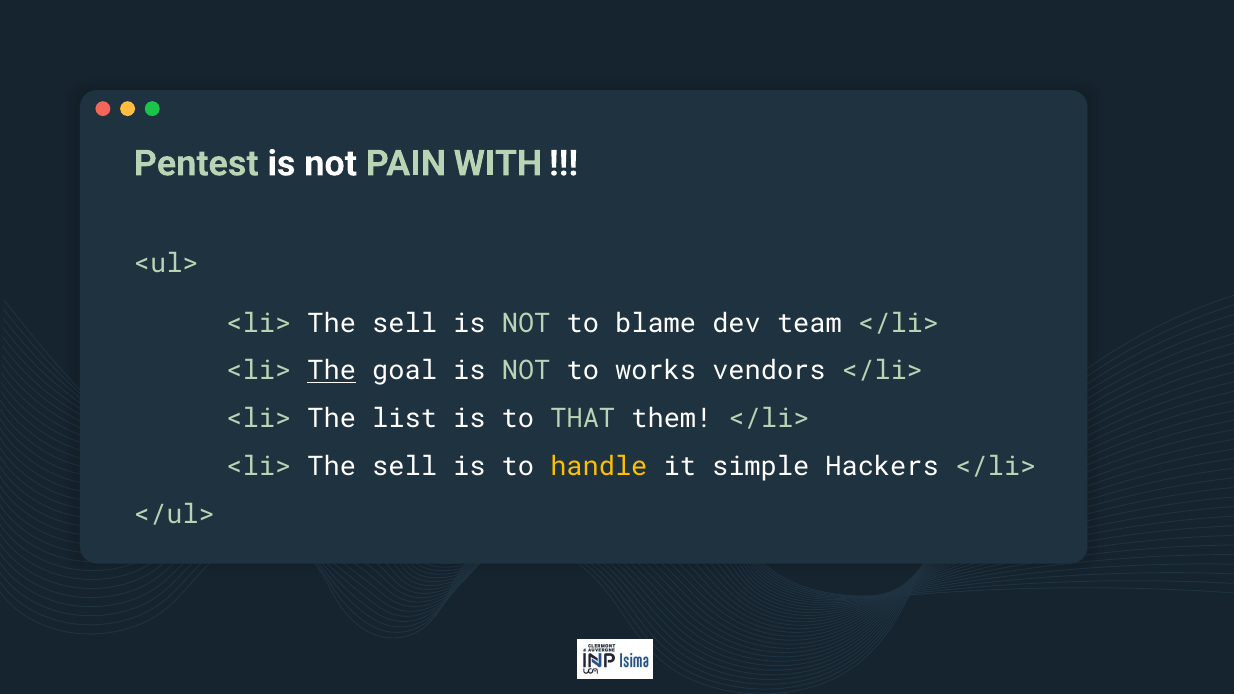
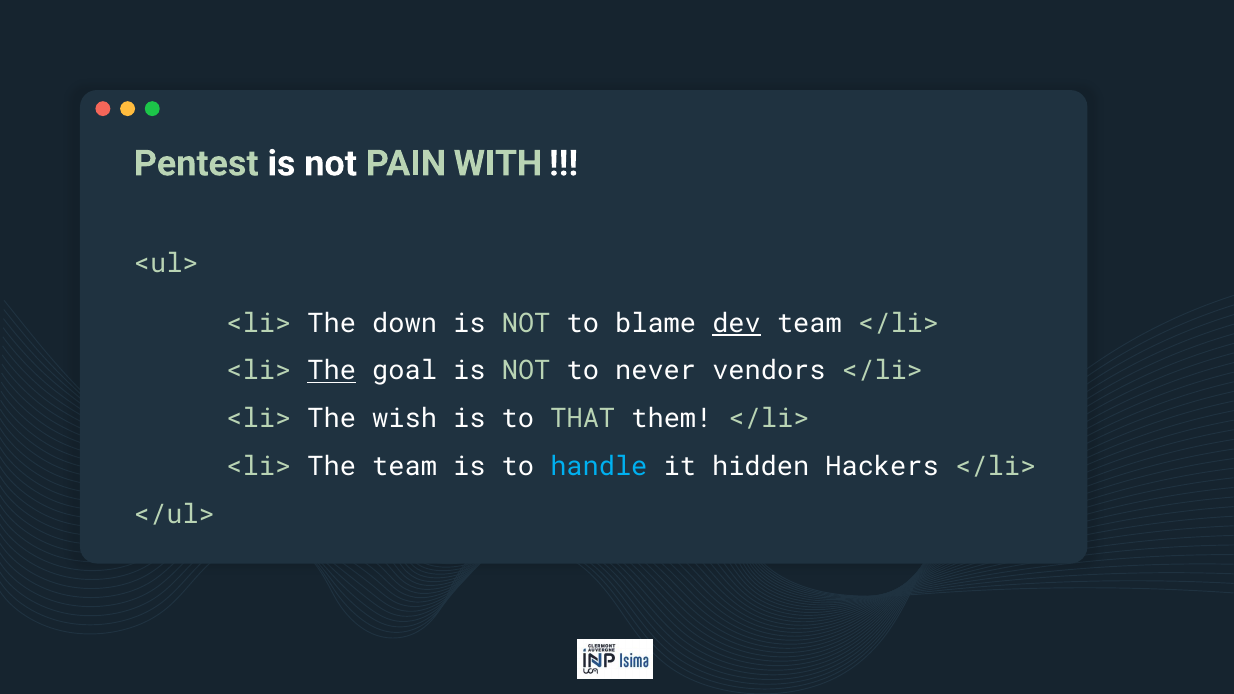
sell: sell -> down (405, 323)
dev underline: none -> present (737, 323)
works: works -> never (656, 371)
list: list -> wish (405, 419)
sell: sell -> team (405, 467)
handle colour: yellow -> light blue (599, 467)
simple: simple -> hidden (761, 467)
